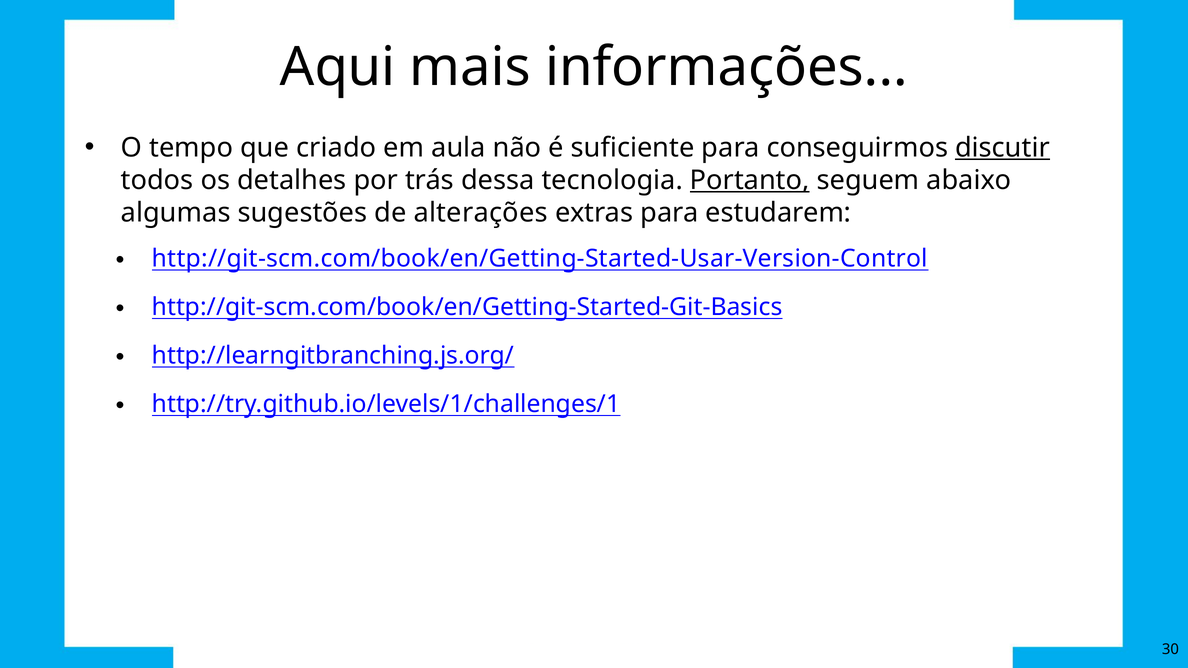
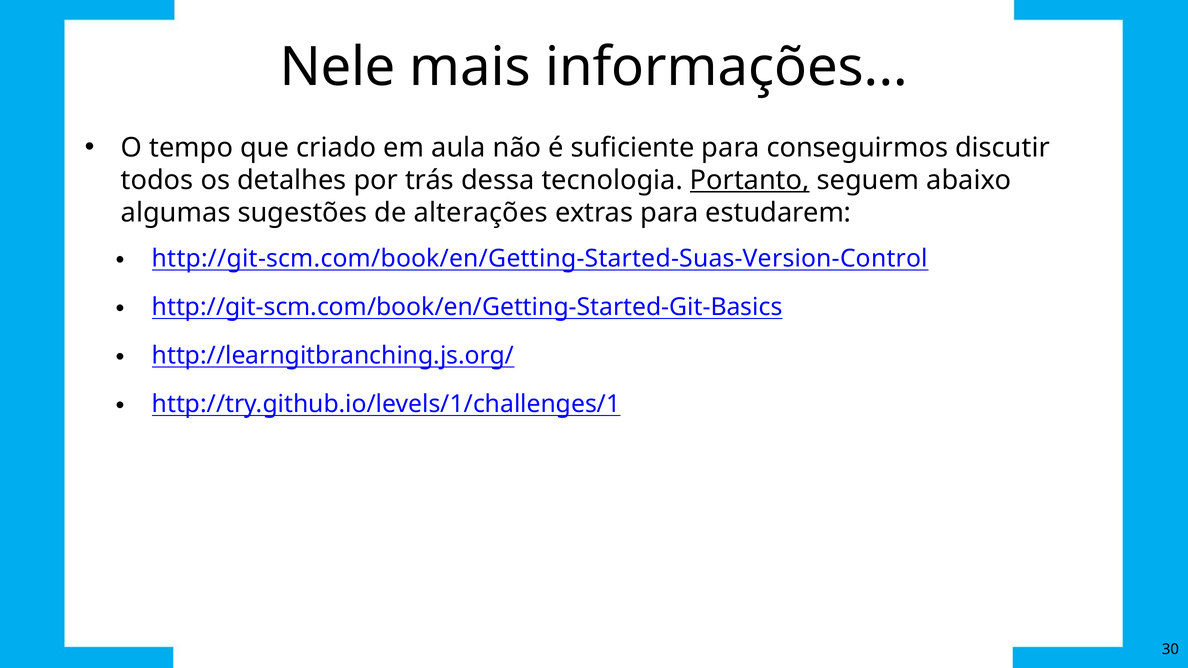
Aqui: Aqui -> Nele (338, 67)
discutir underline: present -> none (1003, 148)
http://git-scm.com/book/en/Getting-Started-Usar-Version-Control: http://git-scm.com/book/en/Getting-Started-Usar-Version-Control -> http://git-scm.com/book/en/Getting-Started-Suas-Version-Control (540, 259)
